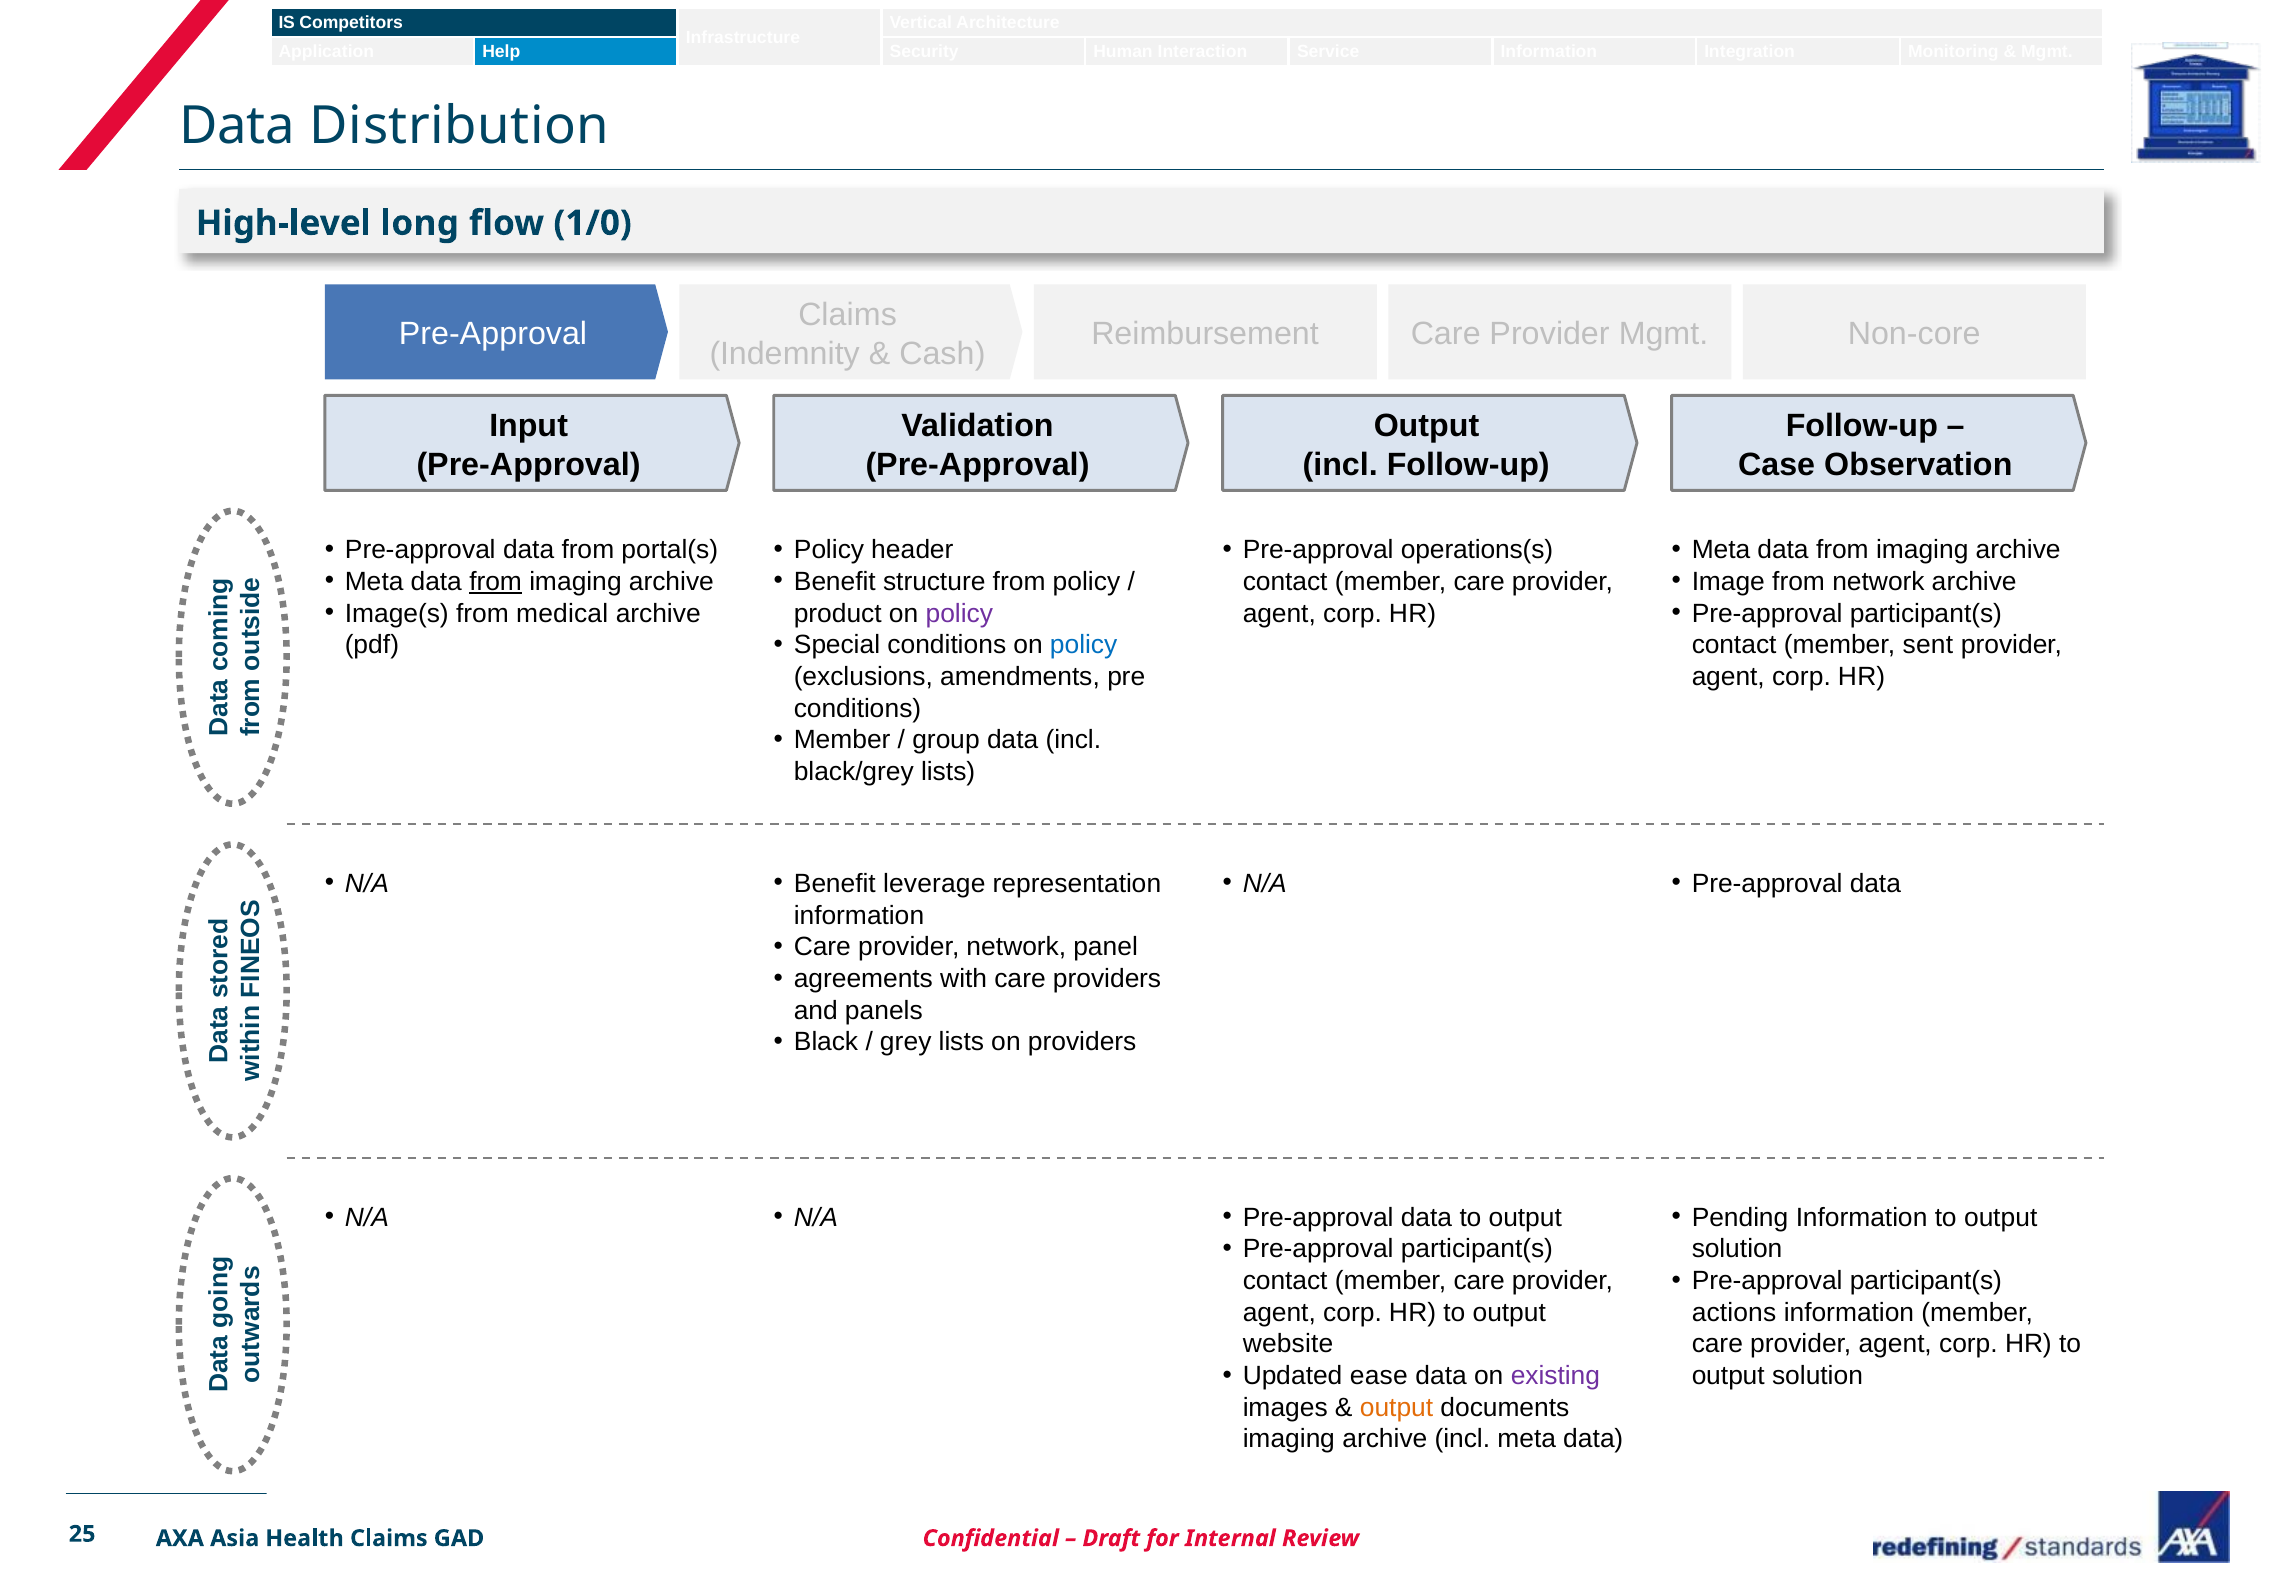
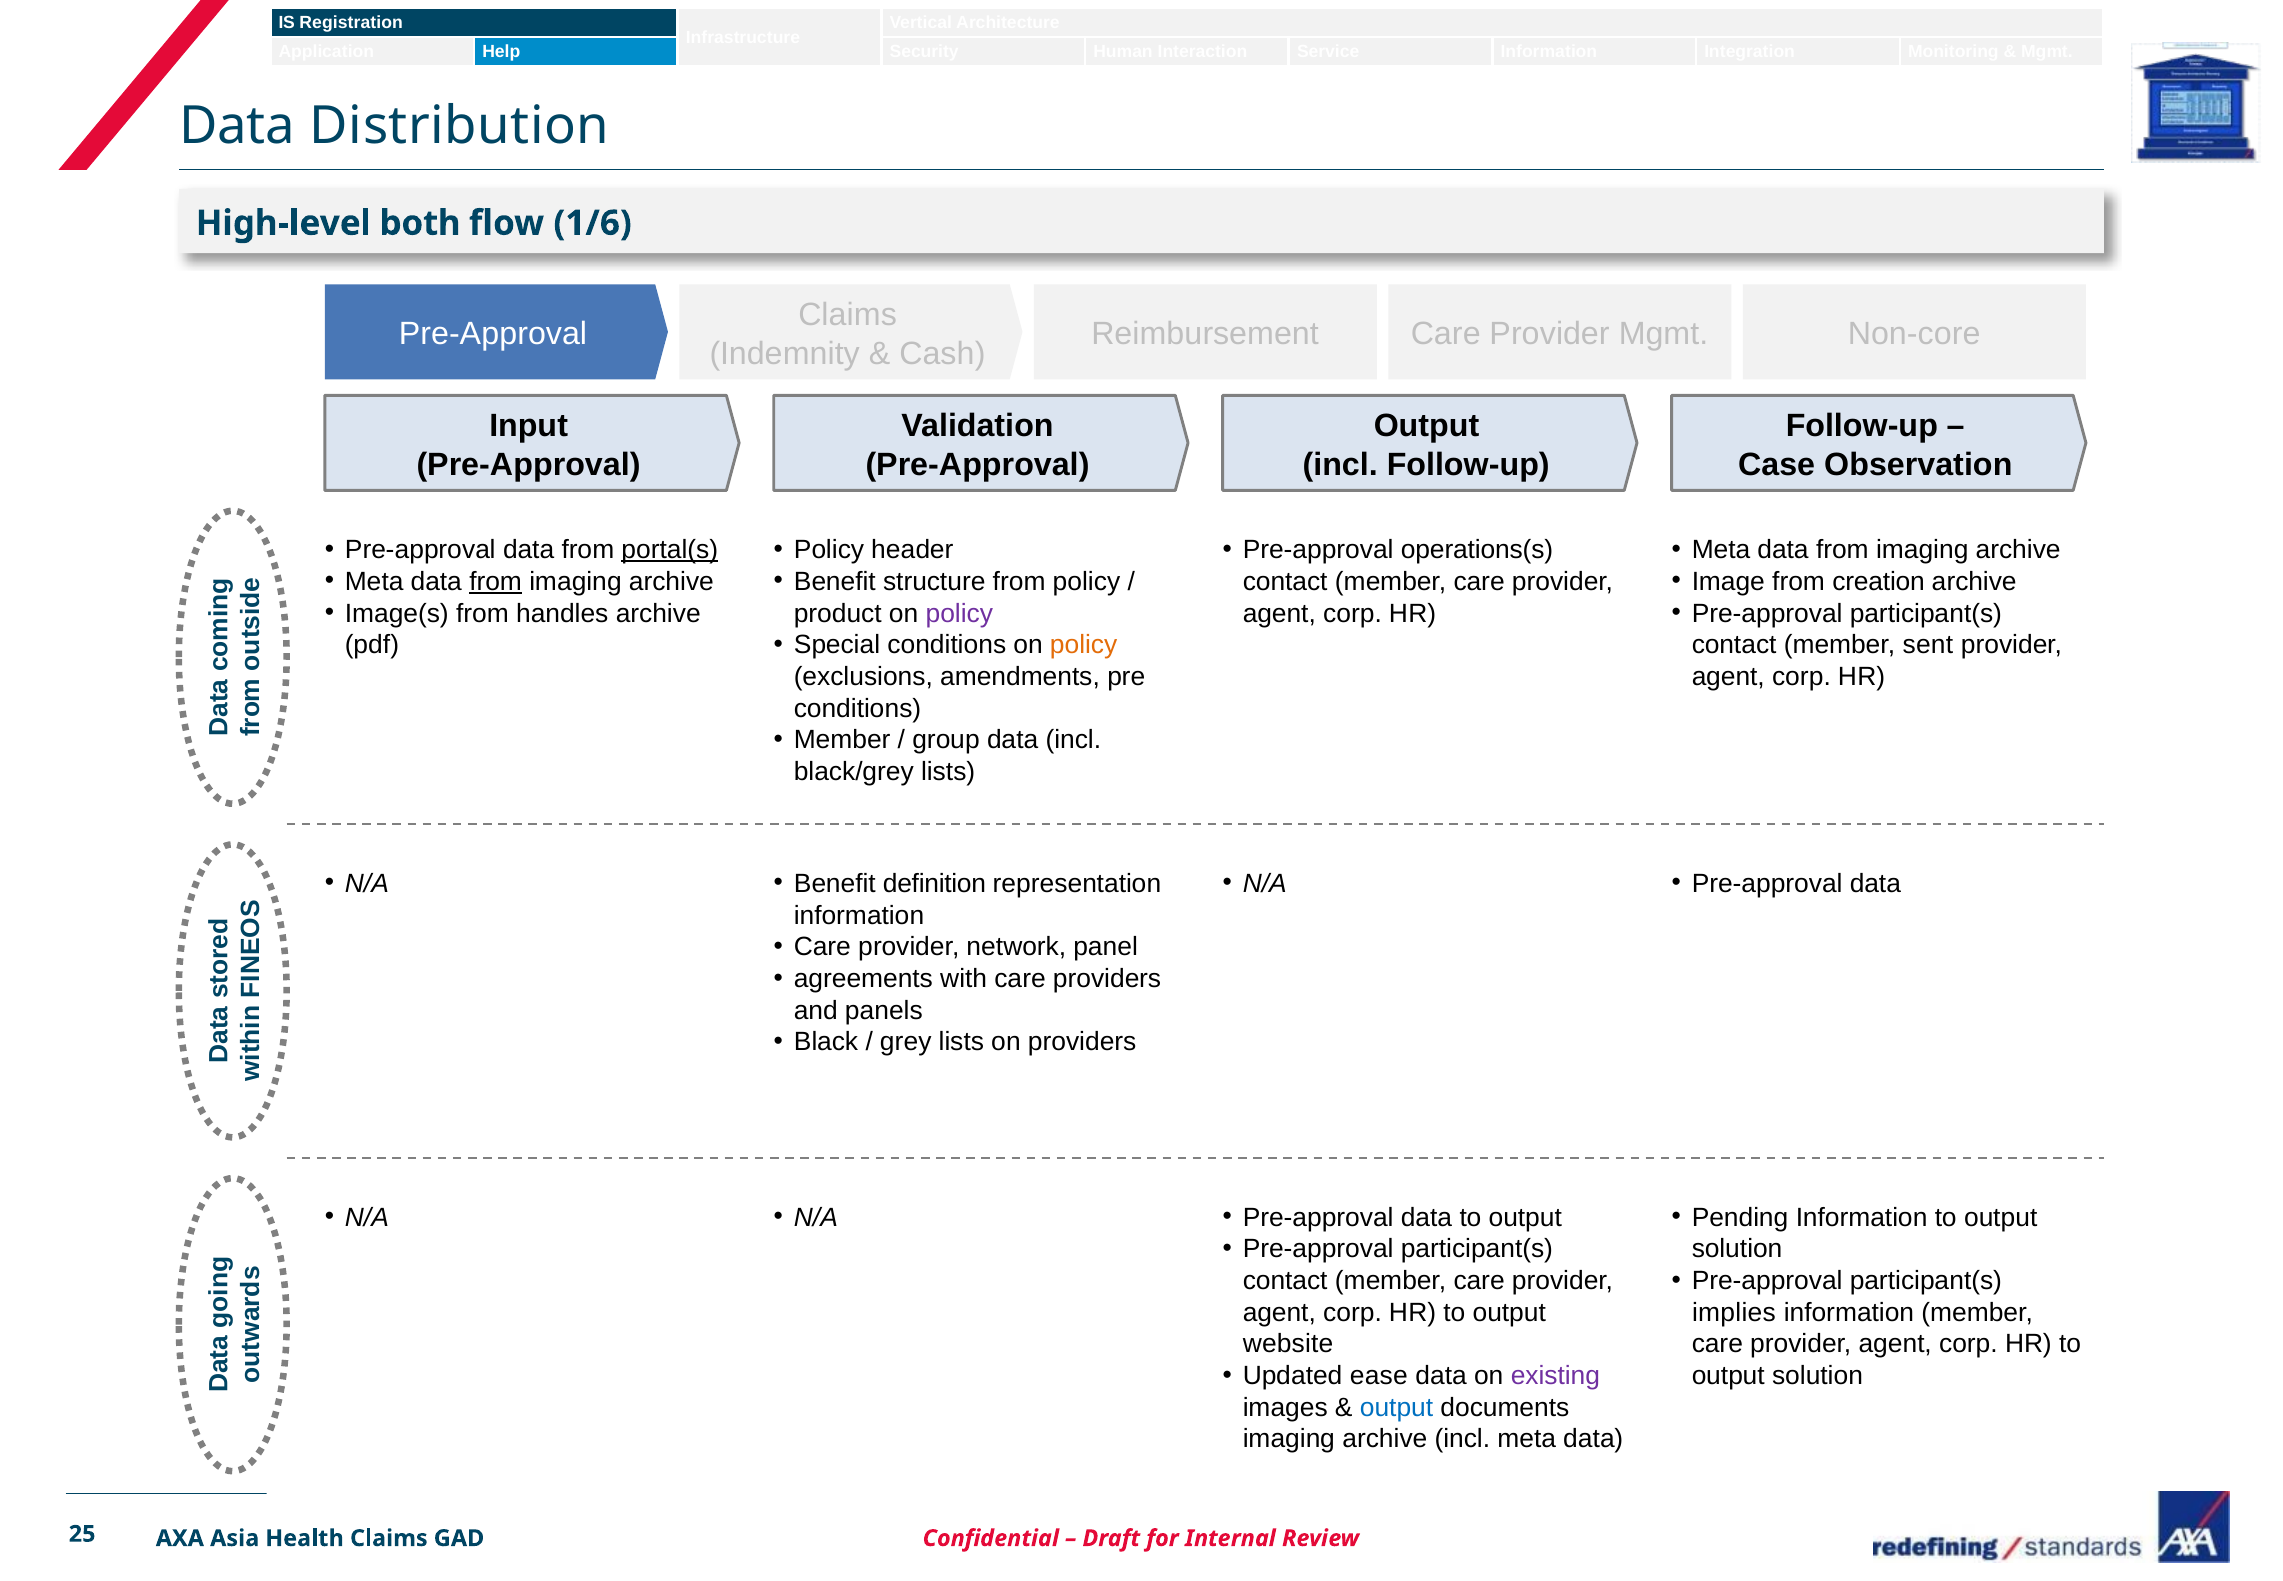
Competitors: Competitors -> Registration (351, 22)
long: long -> both (420, 223)
1/0: 1/0 -> 1/6 (593, 223)
portal(s underline: none -> present (670, 550)
from network: network -> creation (1879, 581)
medical: medical -> handles (562, 613)
policy colour: blue -> orange (1084, 645)
leverage: leverage -> definition (934, 883)
actions: actions -> implies (1734, 1312)
output colour: orange -> blue (1397, 1407)
